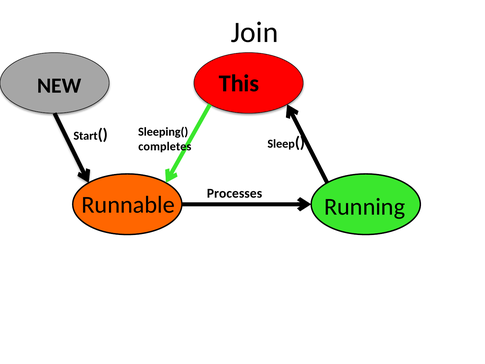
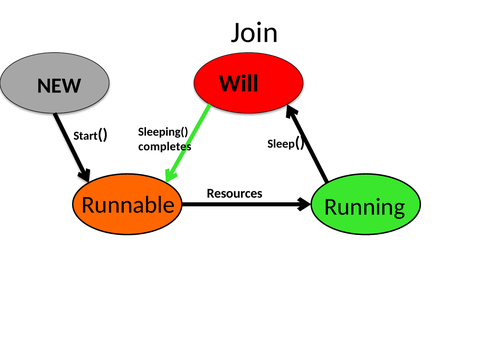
This: This -> Will (239, 83)
Processes: Processes -> Resources (235, 193)
